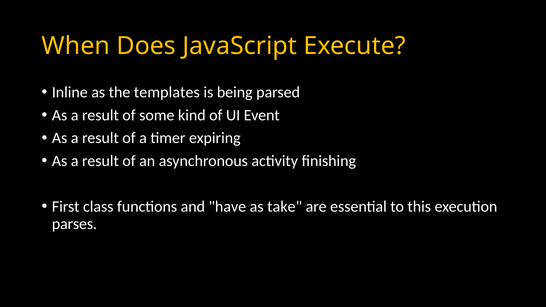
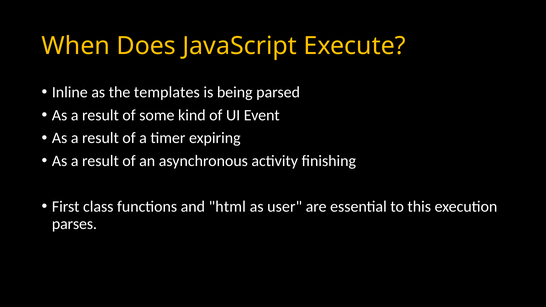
have: have -> html (227, 207)
take: take -> user (285, 207)
